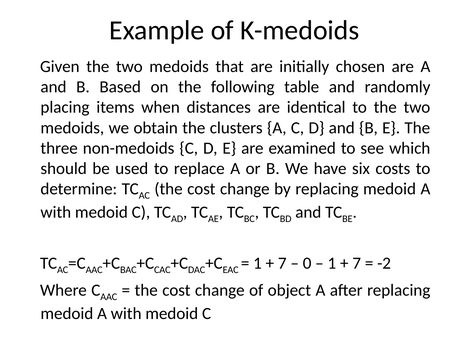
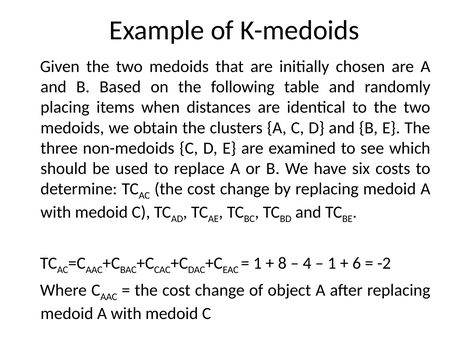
7: 7 -> 8 (282, 264)
0: 0 -> 4 (307, 264)
7: 7 -> 6 (357, 264)
